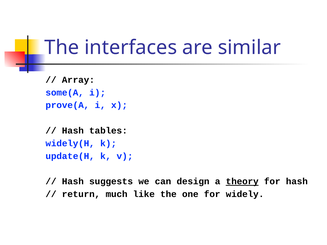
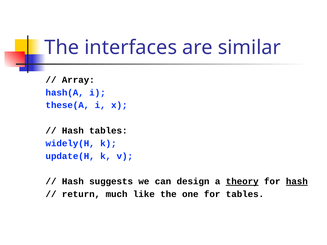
some(A: some(A -> hash(A (65, 93)
prove(A: prove(A -> these(A (67, 105)
hash underline: none -> present (297, 182)
for widely: widely -> tables (245, 194)
